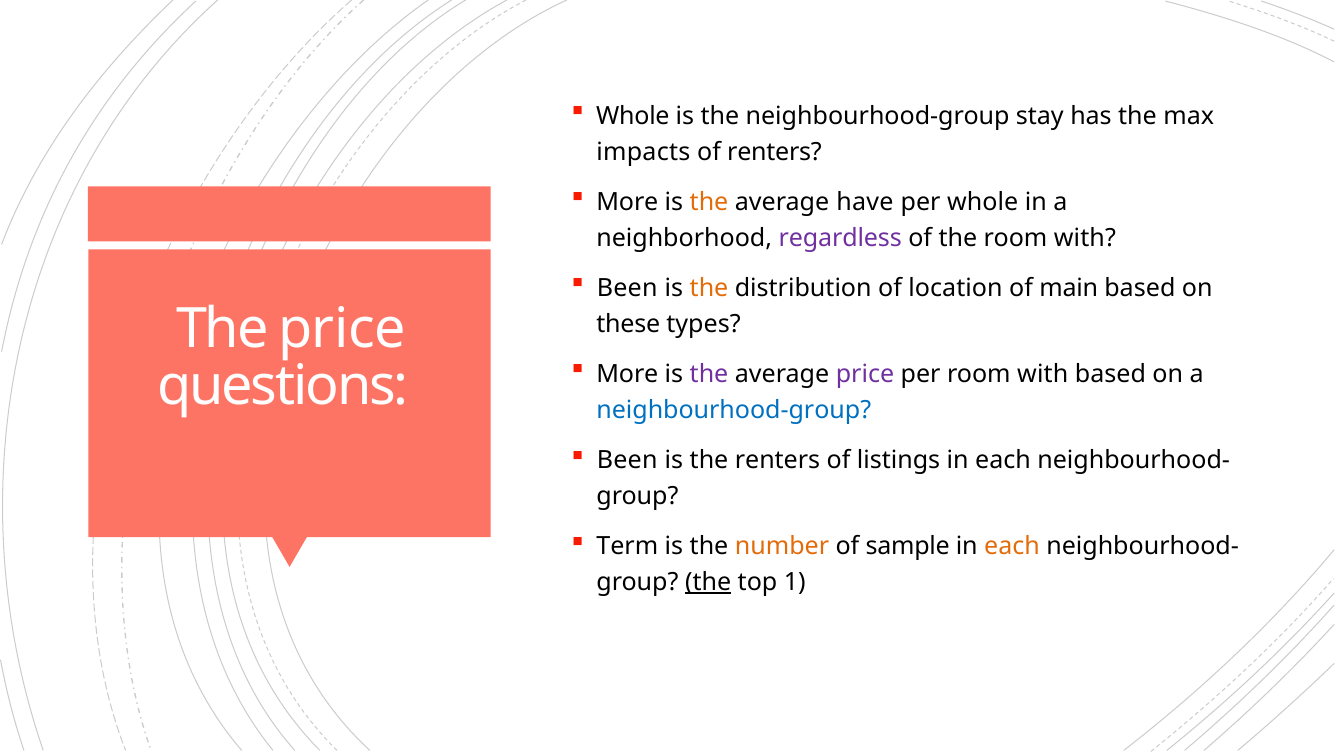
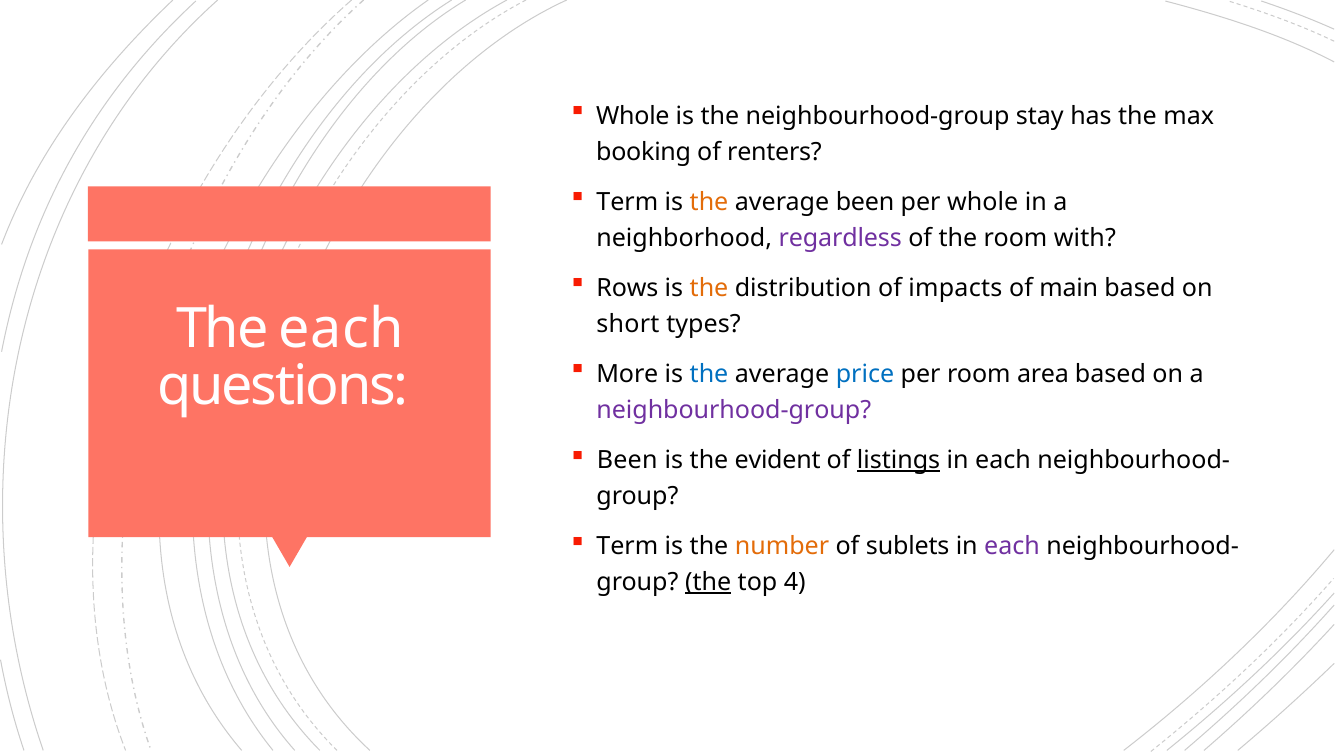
impacts: impacts -> booking (644, 152)
More: More -> Term (627, 202)
average have: have -> been (865, 202)
Been: Been -> Rows (627, 288)
location: location -> impacts (955, 288)
The price: price -> each (341, 329)
these: these -> short (628, 324)
the colour: purple -> blue (709, 374)
price colour: purple -> blue (865, 374)
per room with: with -> area (1043, 374)
neighbourhood-group colour: blue -> purple (734, 410)
the renters: renters -> evident (778, 460)
listings underline: none -> present (899, 460)
sample: sample -> sublets (908, 546)
each colour: orange -> purple (1012, 546)
1: 1 -> 4 (795, 582)
